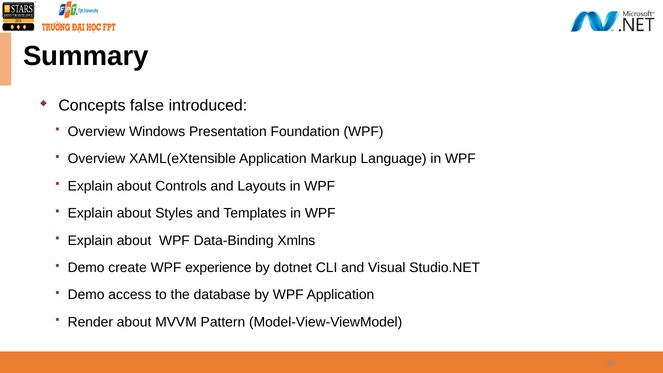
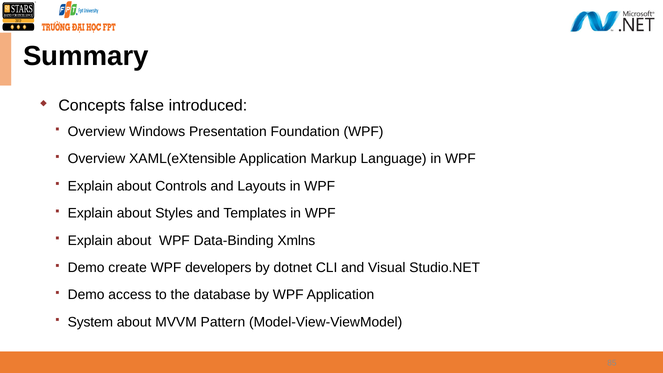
experience: experience -> developers (218, 268)
Render: Render -> System (90, 322)
